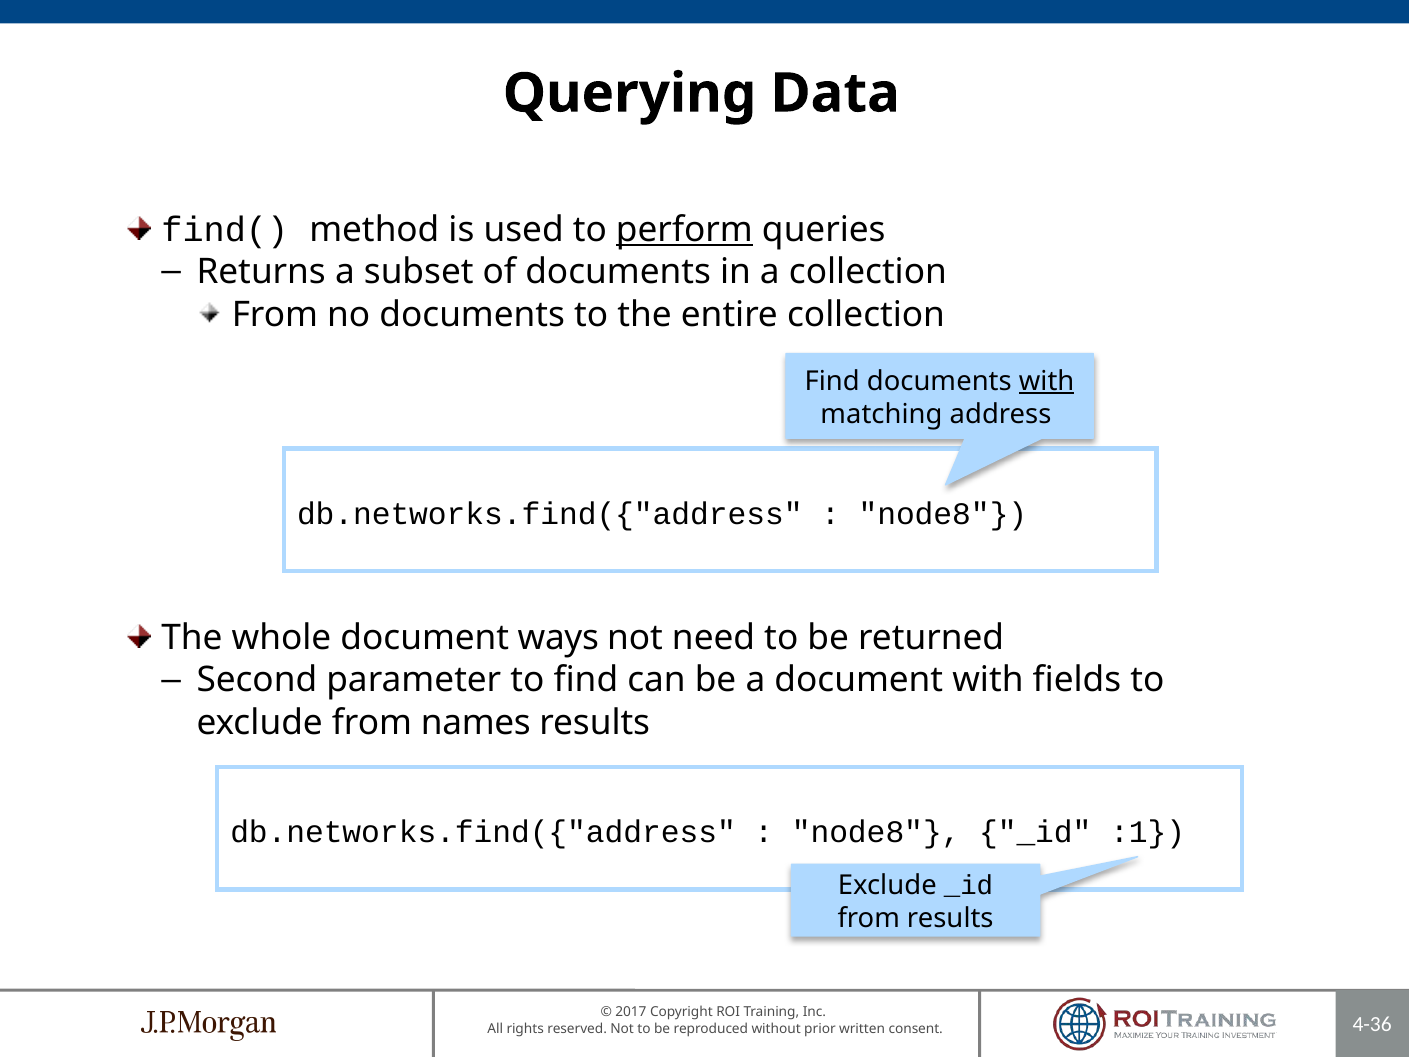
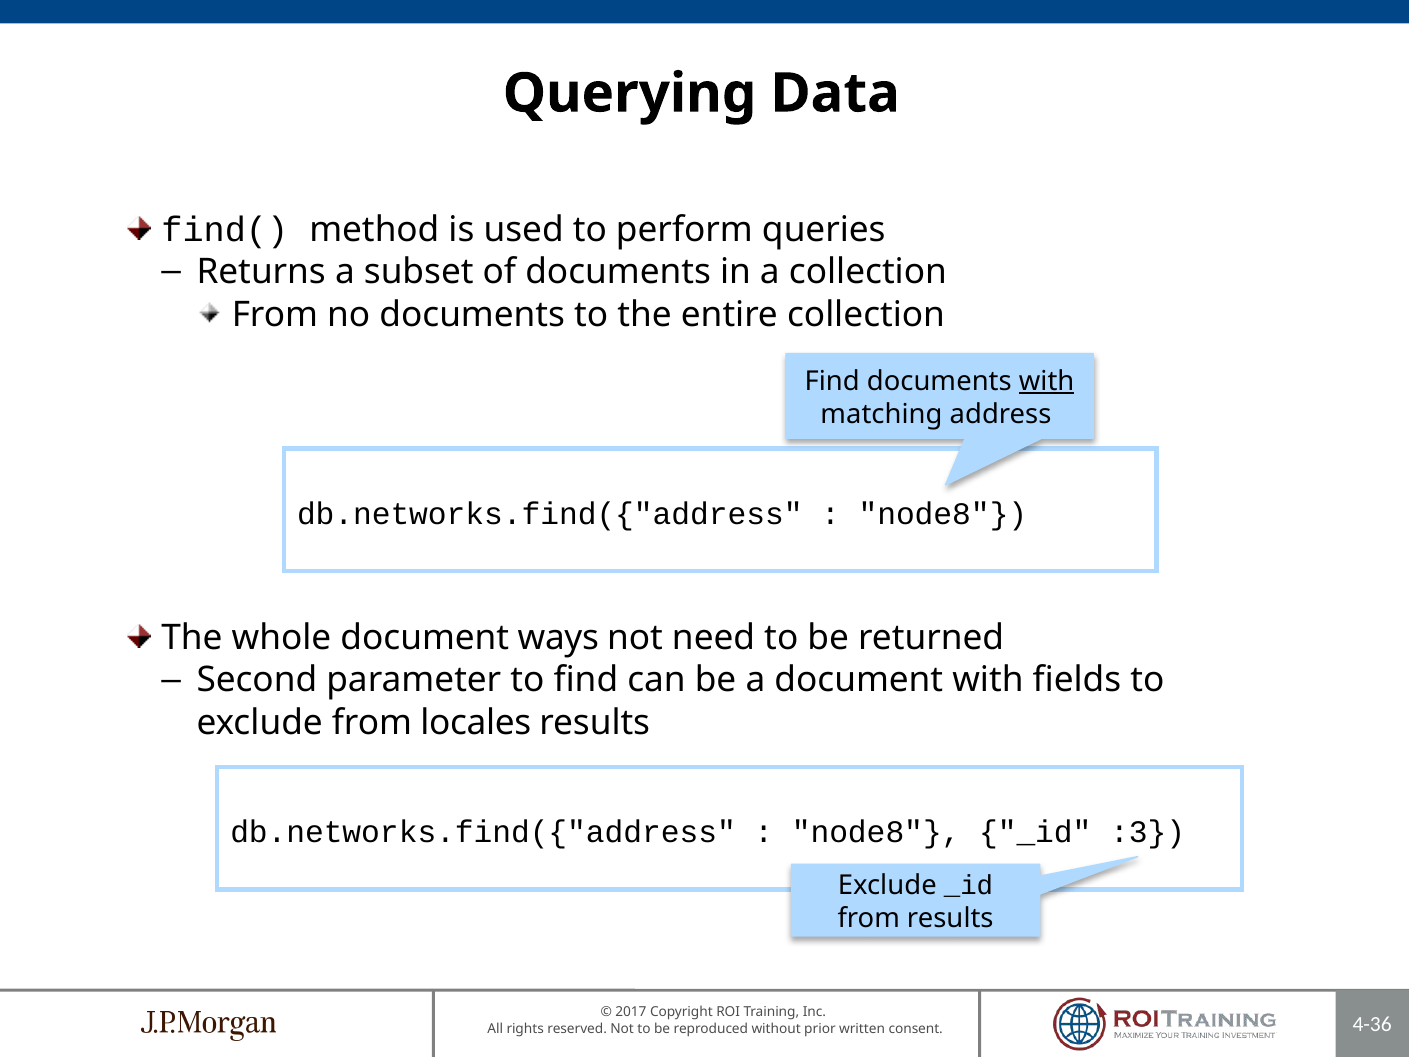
perform underline: present -> none (684, 230)
names: names -> locales (476, 722)
:1: :1 -> :3 (1148, 832)
